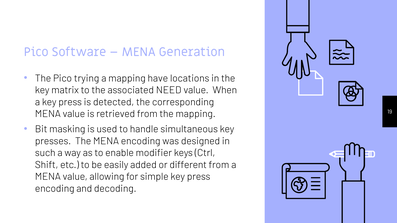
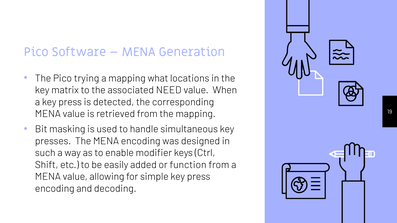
have: have -> what (158, 78)
different: different -> function (188, 165)
